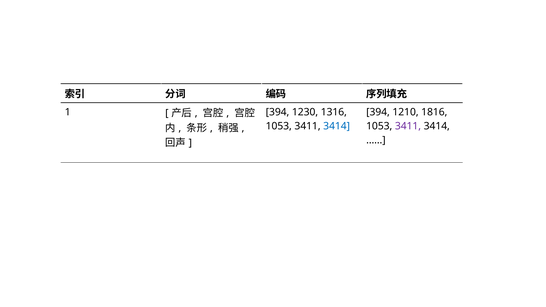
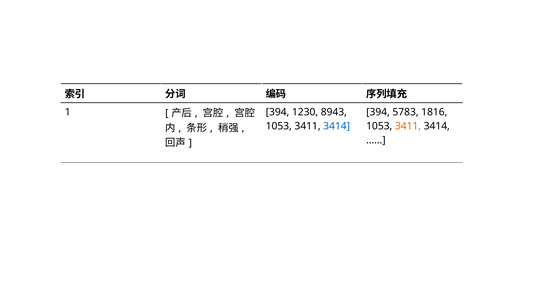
1316: 1316 -> 8943 (334, 112)
1210: 1210 -> 5783 (406, 112)
3411 colour: purple -> orange (408, 126)
